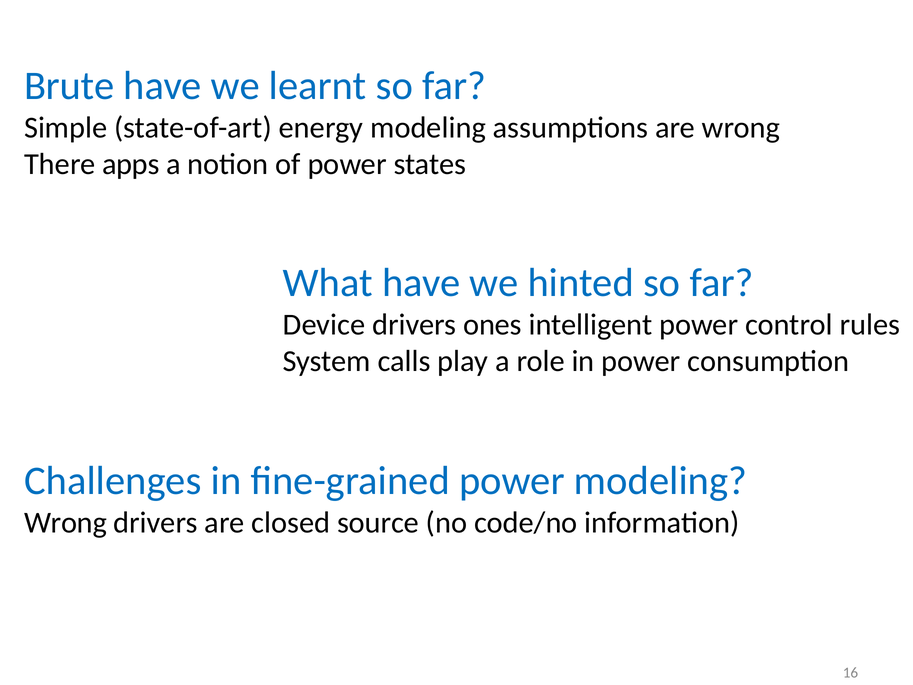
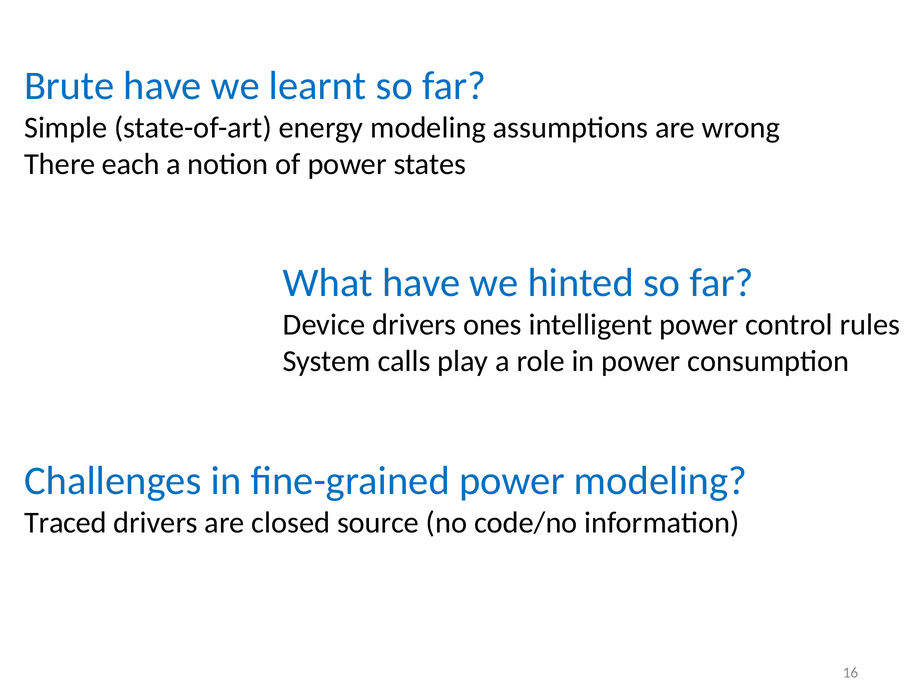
apps: apps -> each (131, 164)
Wrong: Wrong -> Traced (66, 522)
